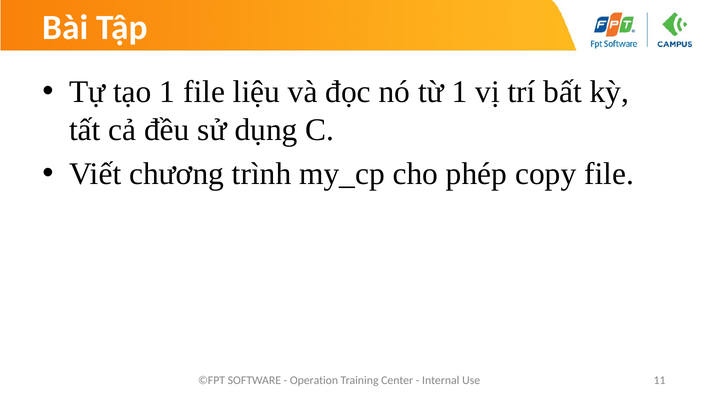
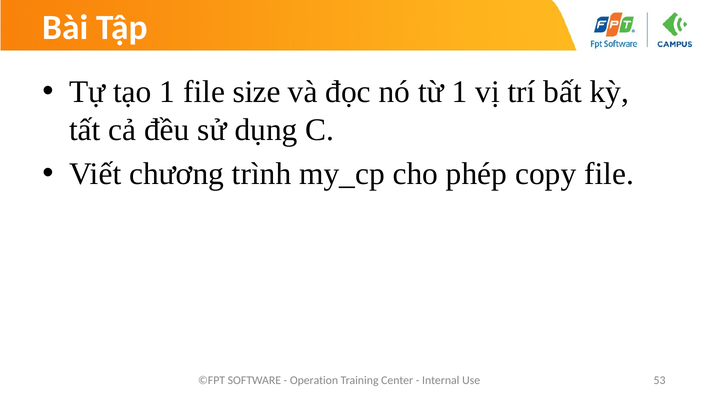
liệu: liệu -> size (257, 92)
11: 11 -> 53 (660, 380)
